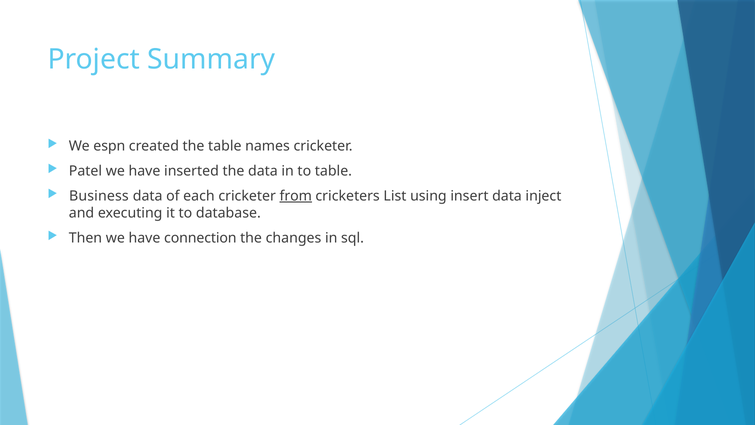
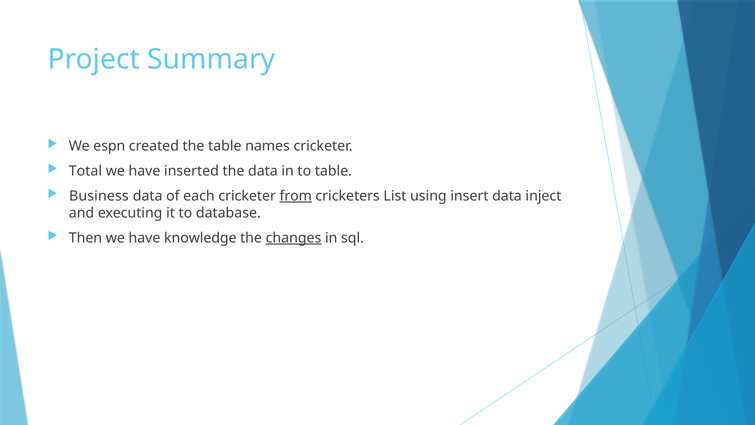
Patel: Patel -> Total (85, 171)
connection: connection -> knowledge (200, 238)
changes underline: none -> present (294, 238)
